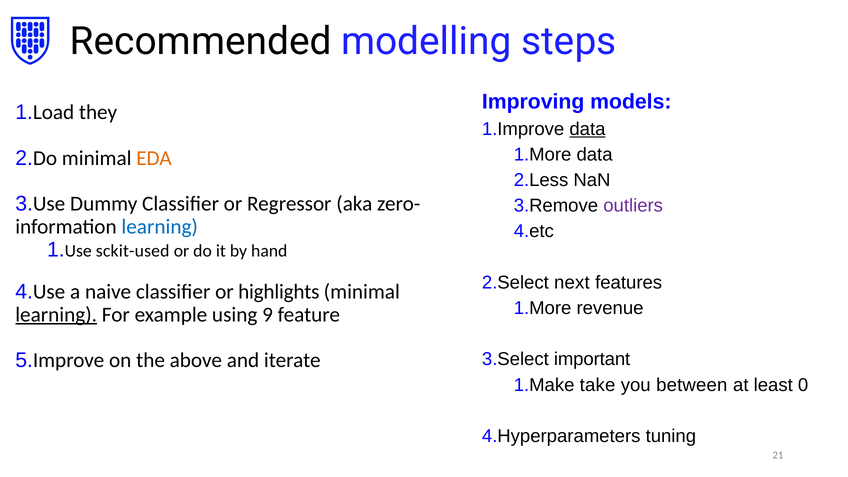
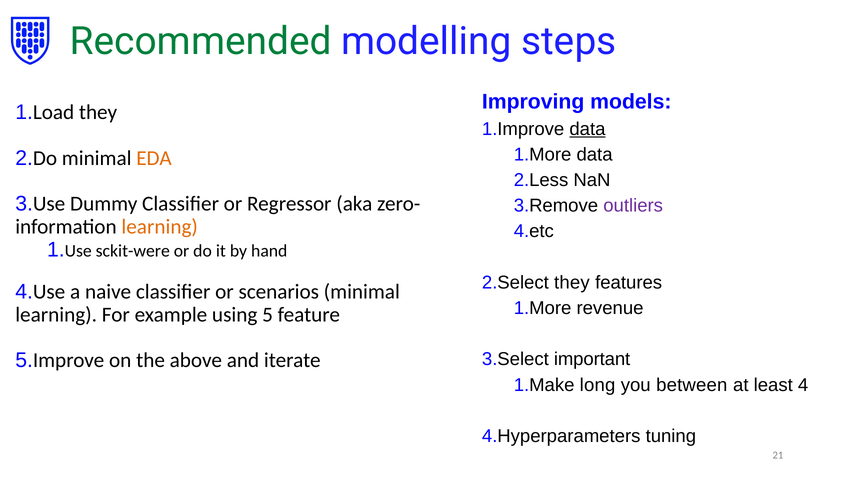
Recommended colour: black -> green (201, 41)
learning colour: blue -> orange (160, 227)
sckit-used: sckit-used -> sckit-were (133, 251)
2.Select next: next -> they (572, 283)
highlights: highlights -> scenarios (279, 292)
learning underline: present -> none (56, 315)
9: 9 -> 5 (268, 315)
take: take -> long (598, 385)
0: 0 -> 4 (803, 385)
